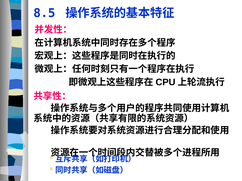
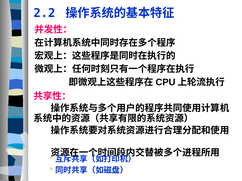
8.5: 8.5 -> 2.2 (44, 13)
